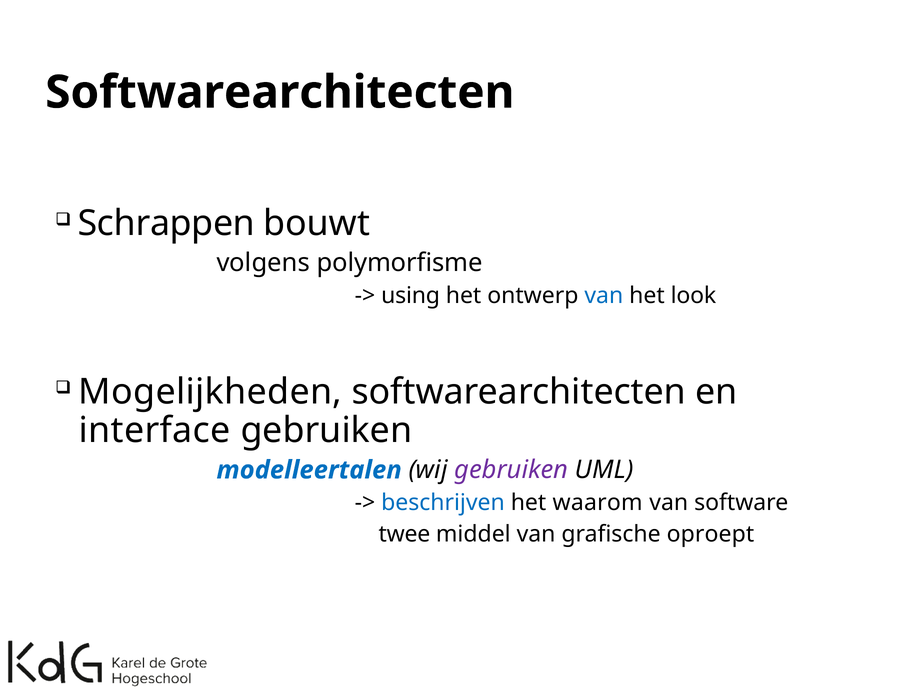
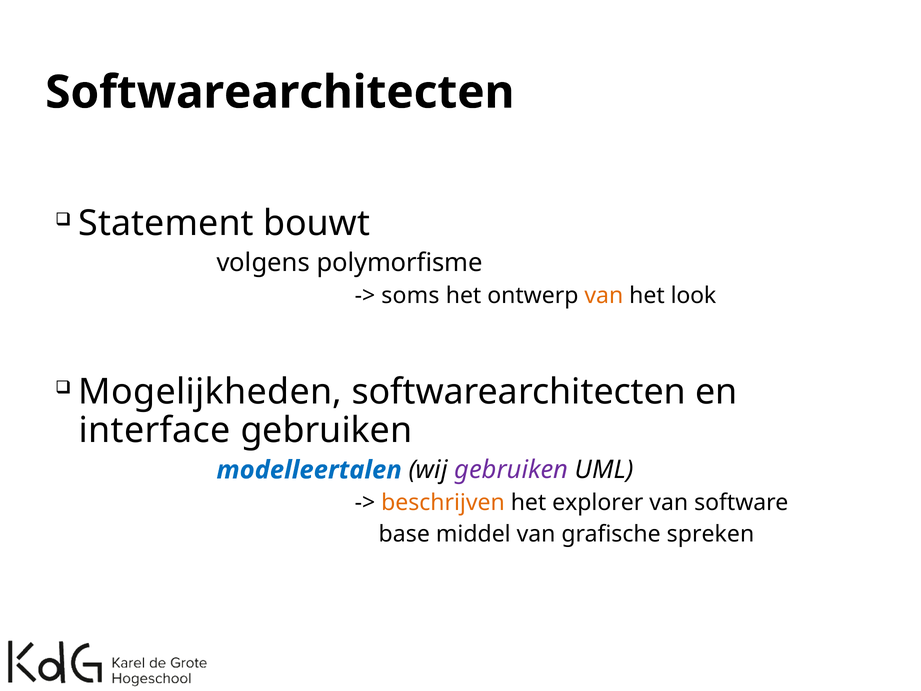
Schrappen: Schrappen -> Statement (166, 223)
using: using -> soms (410, 296)
van colour: blue -> orange (604, 296)
beschrijven colour: blue -> orange (443, 503)
waarom: waarom -> explorer (598, 503)
twee: twee -> base (404, 534)
oproept: oproept -> spreken (710, 534)
